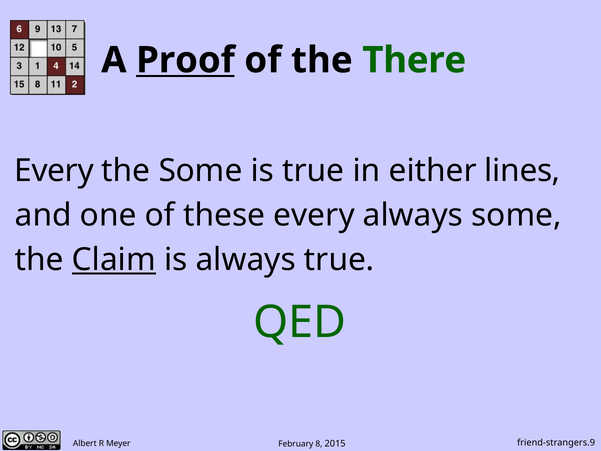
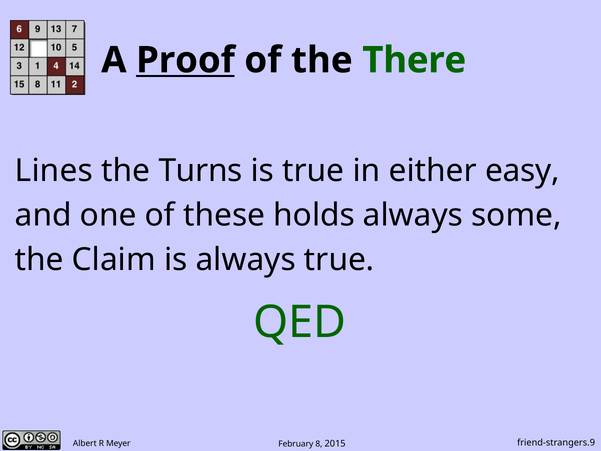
Every: Every -> Lines (54, 171)
the Some: Some -> Turns (201, 171)
lines: lines -> easy (522, 171)
these every: every -> holds (314, 215)
Claim underline: present -> none (114, 260)
